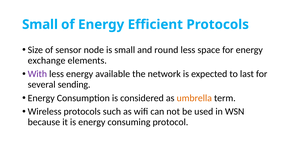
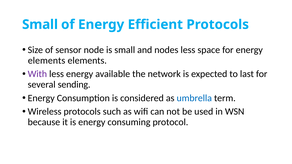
round: round -> nodes (166, 50)
exchange: exchange -> elements (47, 61)
umbrella colour: orange -> blue (194, 98)
